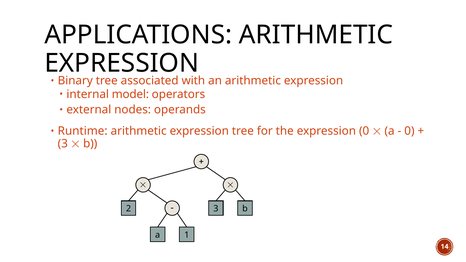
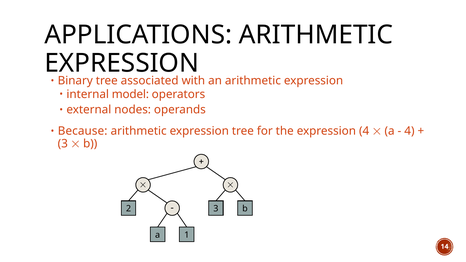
Runtime: Runtime -> Because (83, 131)
expression 0: 0 -> 4 (364, 131)
0: 0 -> 4 (409, 131)
